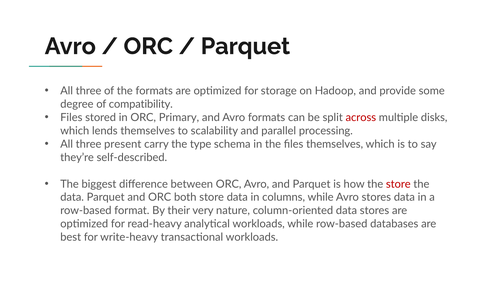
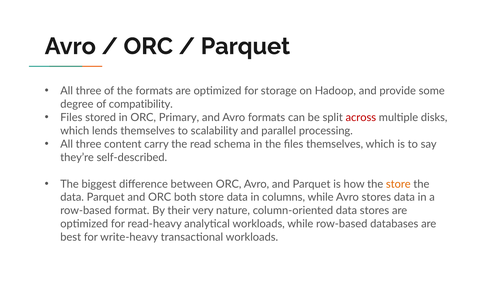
present: present -> content (123, 144)
type: type -> read (201, 144)
store colour: red -> orange (398, 184)
